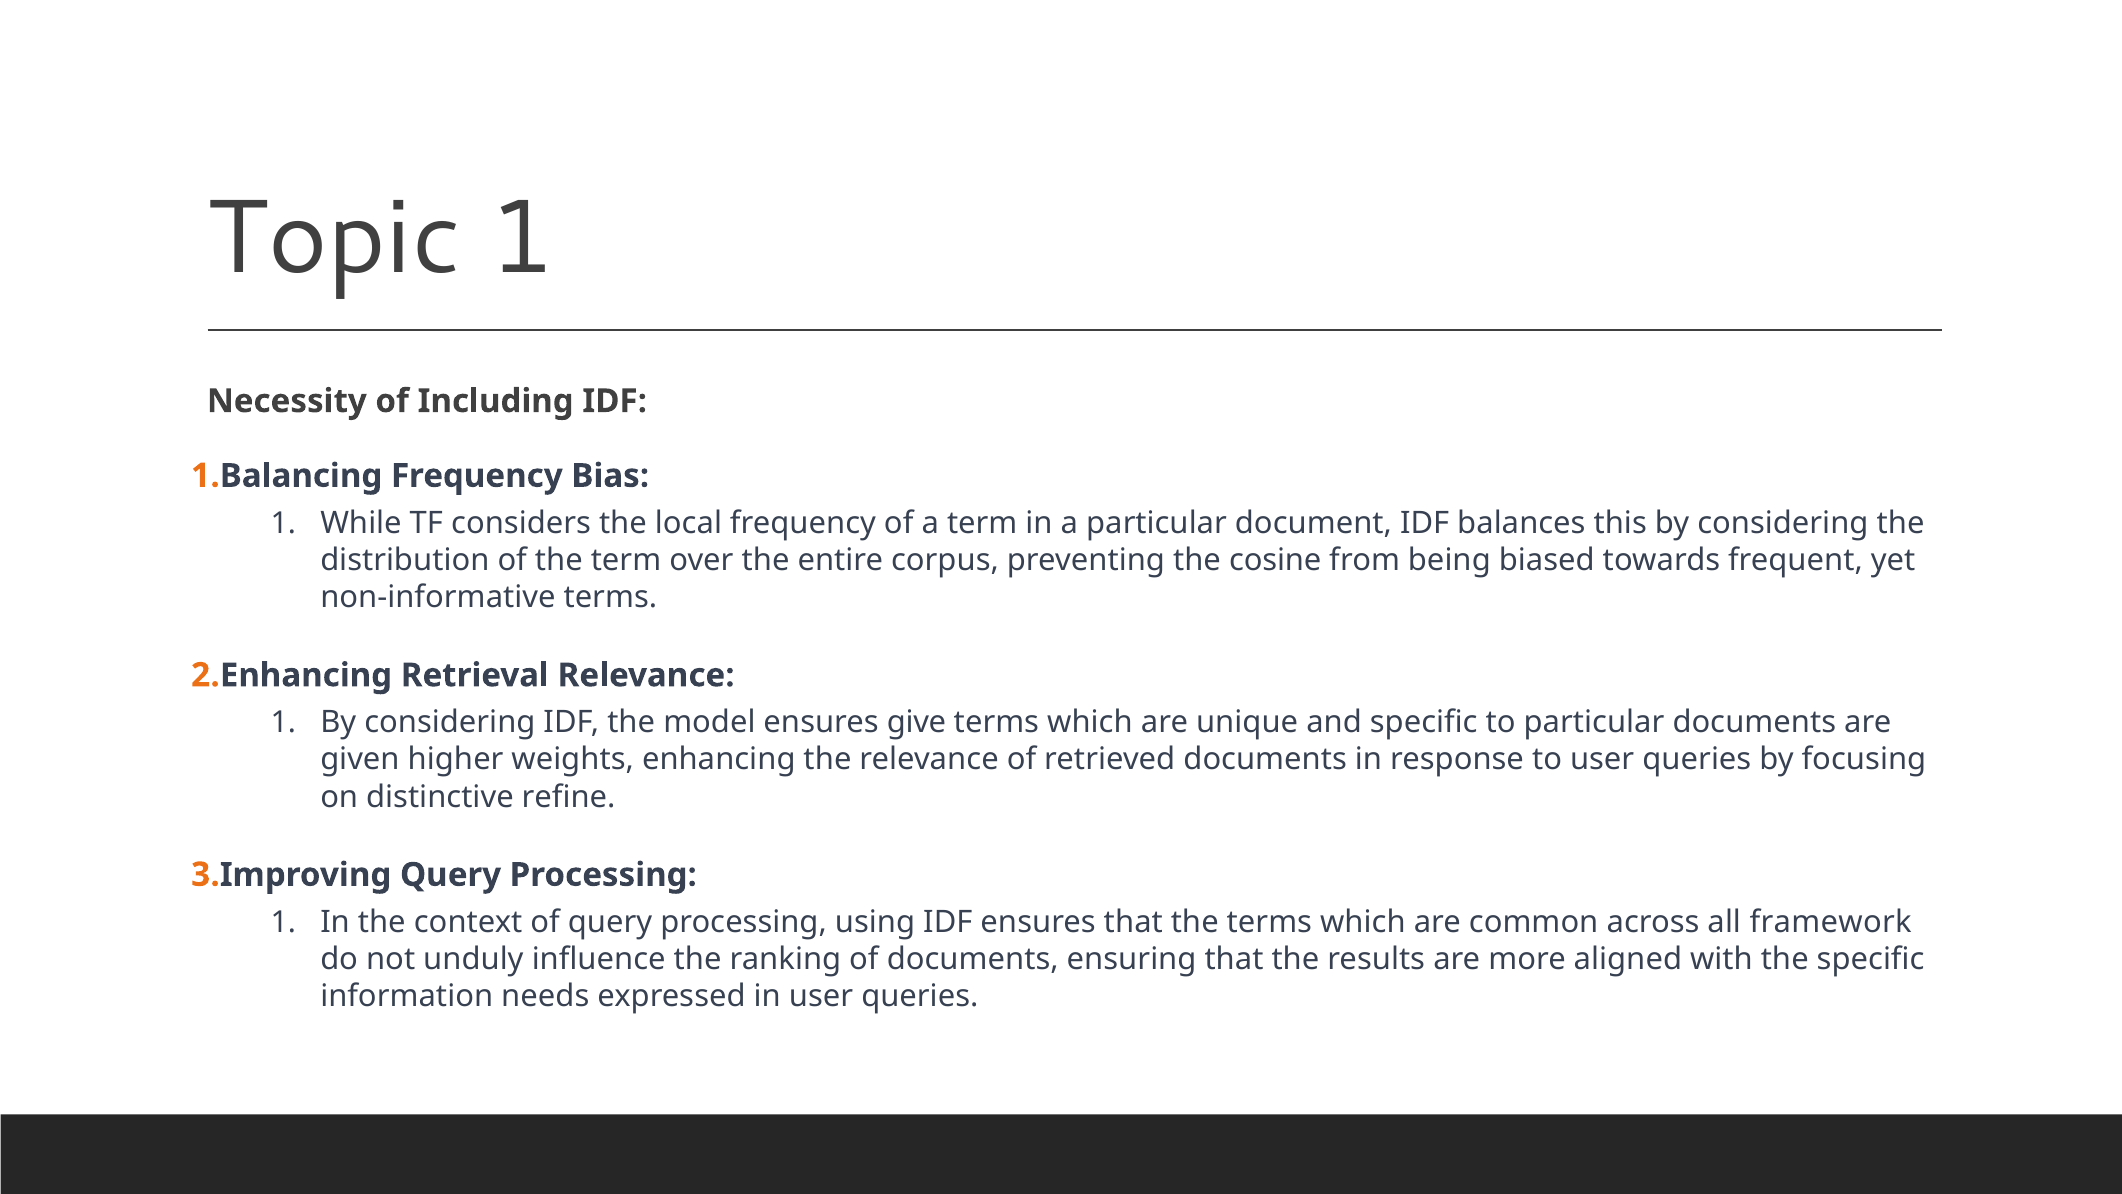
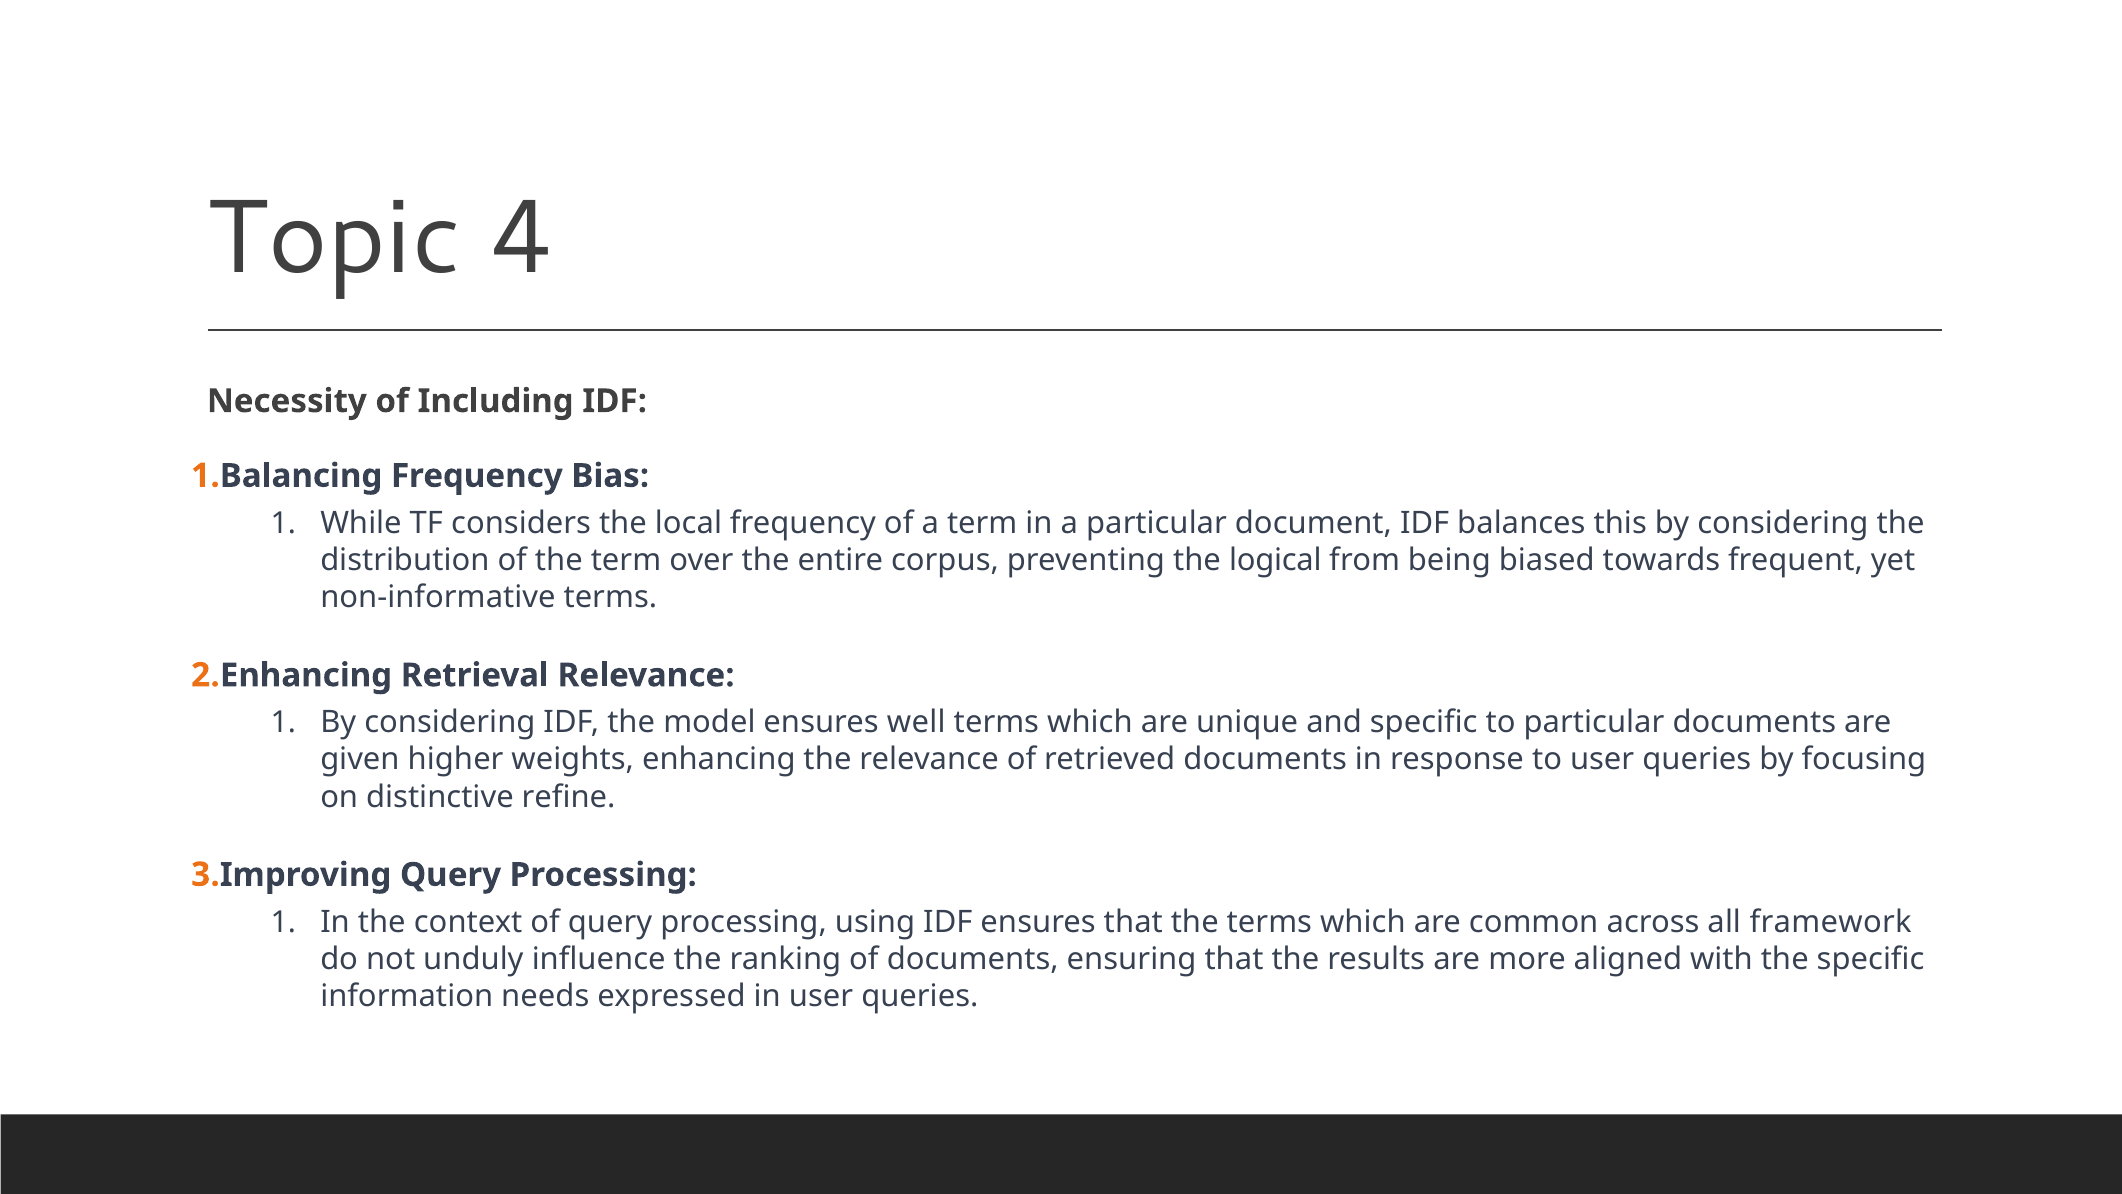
Topic 1: 1 -> 4 (521, 238)
cosine: cosine -> logical (1275, 560)
give: give -> well (916, 722)
